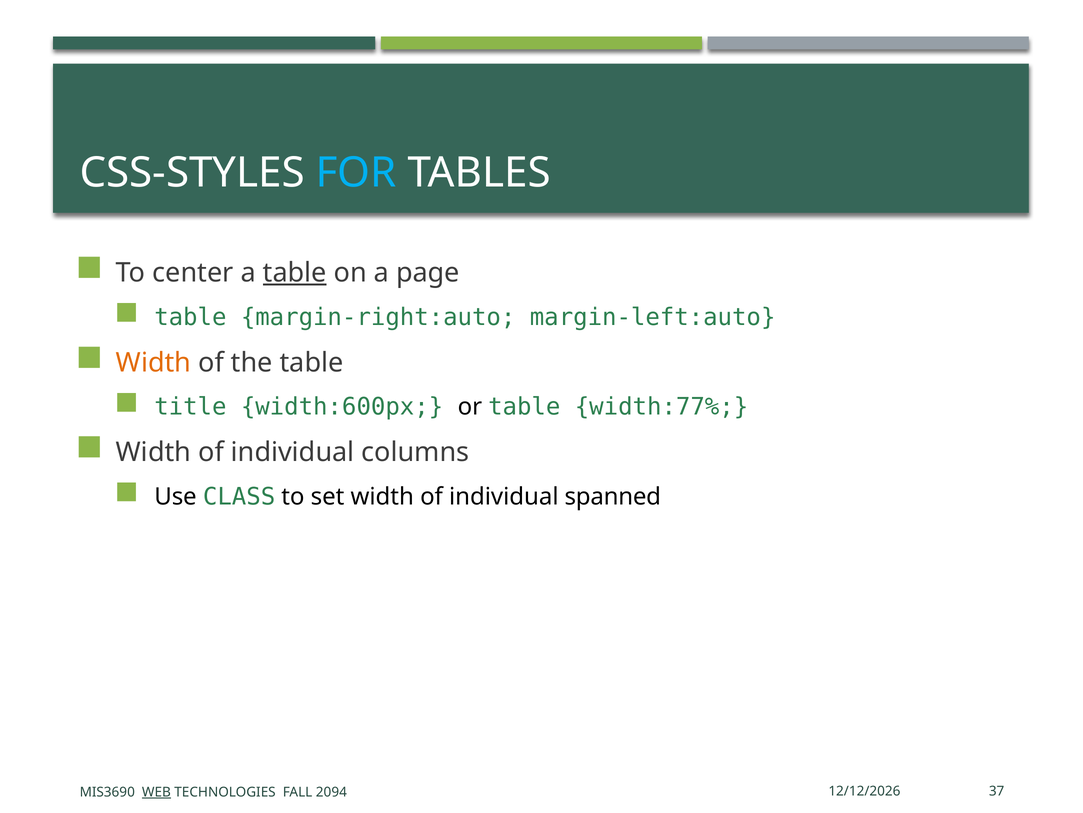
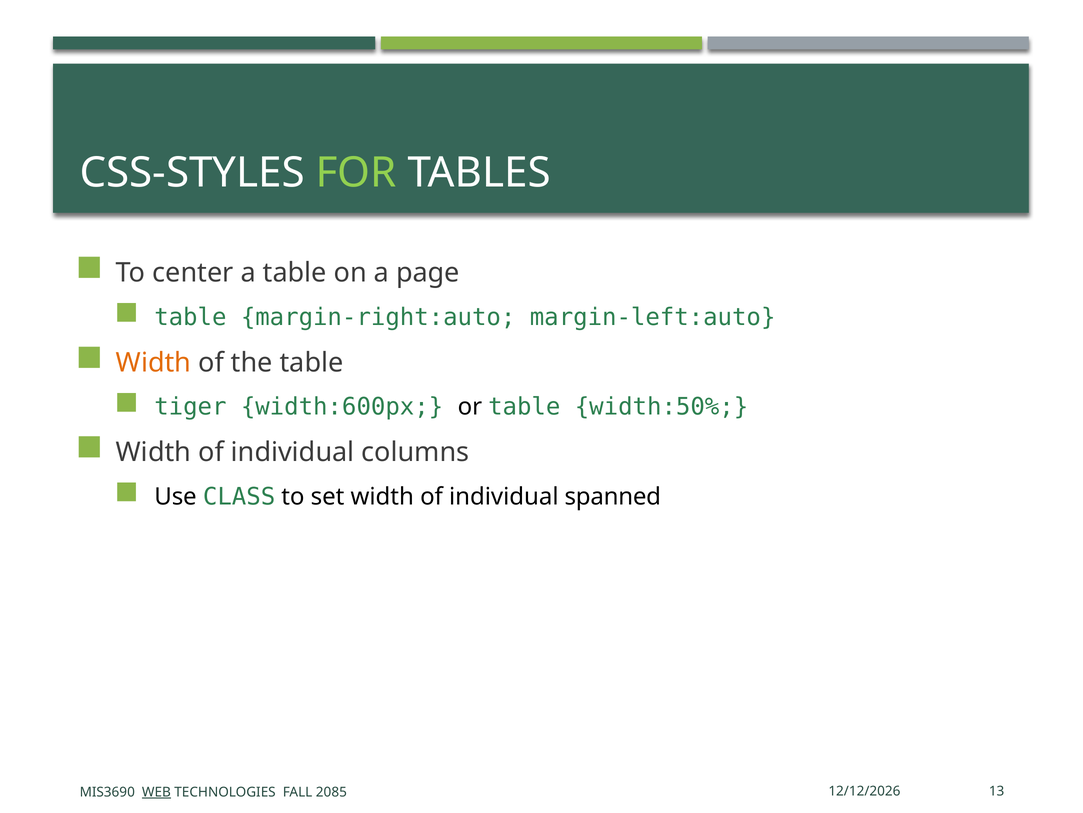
FOR colour: light blue -> light green (356, 173)
table underline: present -> none (295, 273)
title: title -> tiger (190, 407)
width:77%: width:77% -> width:50% (662, 407)
37: 37 -> 13 (997, 791)
2094: 2094 -> 2085 (331, 791)
